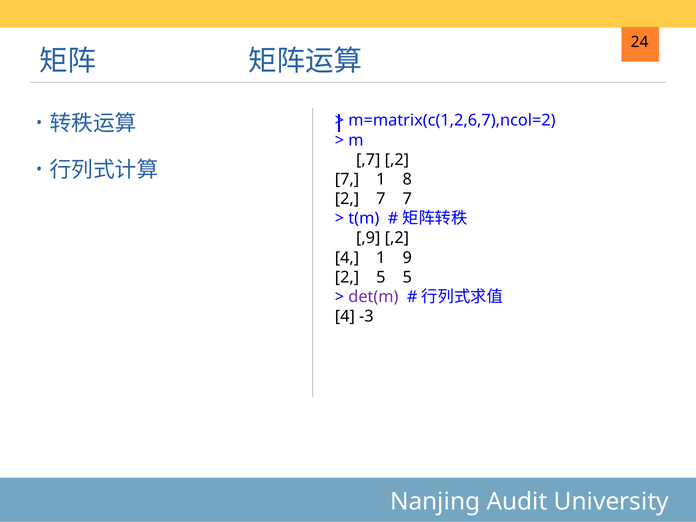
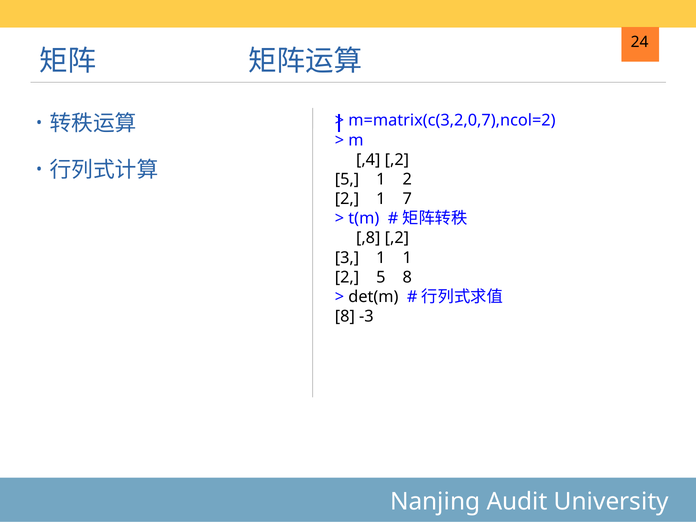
m=matrix(c(1,2,6,7),ncol=2: m=matrix(c(1,2,6,7),ncol=2 -> m=matrix(c(3,2,0,7),ncol=2 (452, 121)
,7: ,7 -> ,4 (368, 160)
7: 7 -> 5 (347, 179)
8: 8 -> 2 (407, 179)
2 7: 7 -> 1 (381, 199)
,9: ,9 -> ,8 (368, 238)
4: 4 -> 3 (347, 258)
1 9: 9 -> 1 (407, 258)
5 5: 5 -> 8 (407, 277)
det(m colour: purple -> black (373, 297)
4: 4 -> 8 (345, 316)
